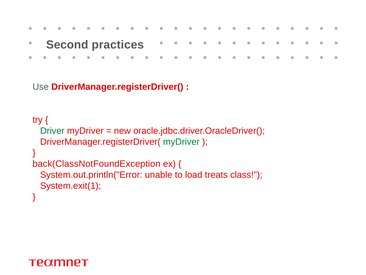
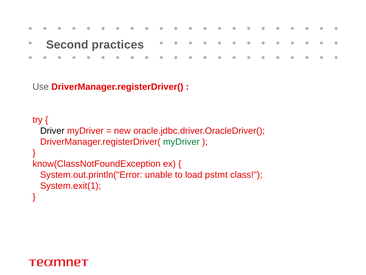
Driver colour: green -> black (52, 131)
back(ClassNotFoundException: back(ClassNotFoundException -> know(ClassNotFoundException (97, 164)
treats: treats -> pstmt (216, 174)
